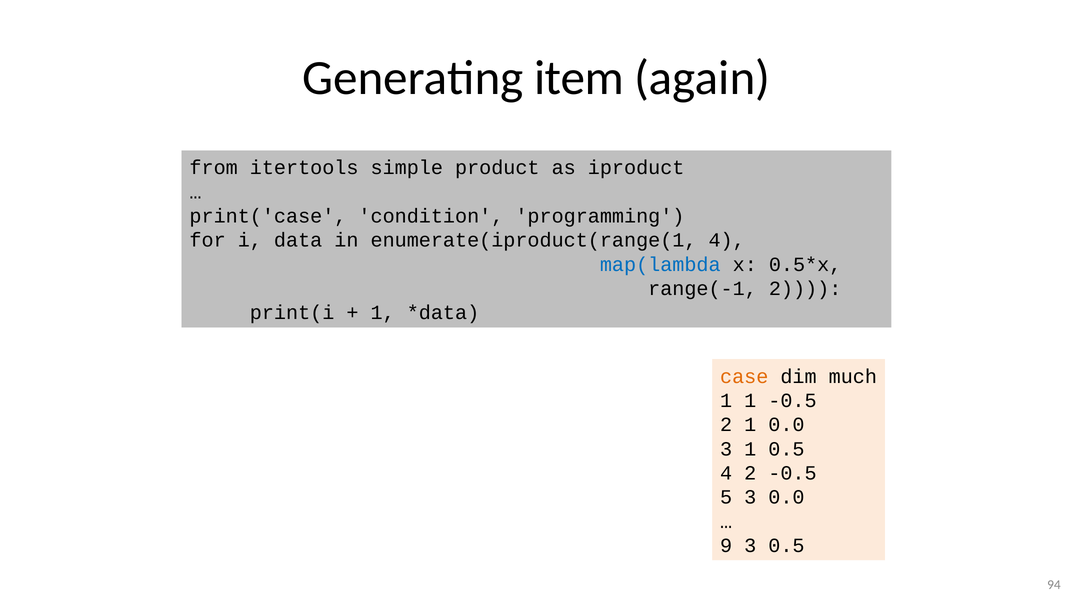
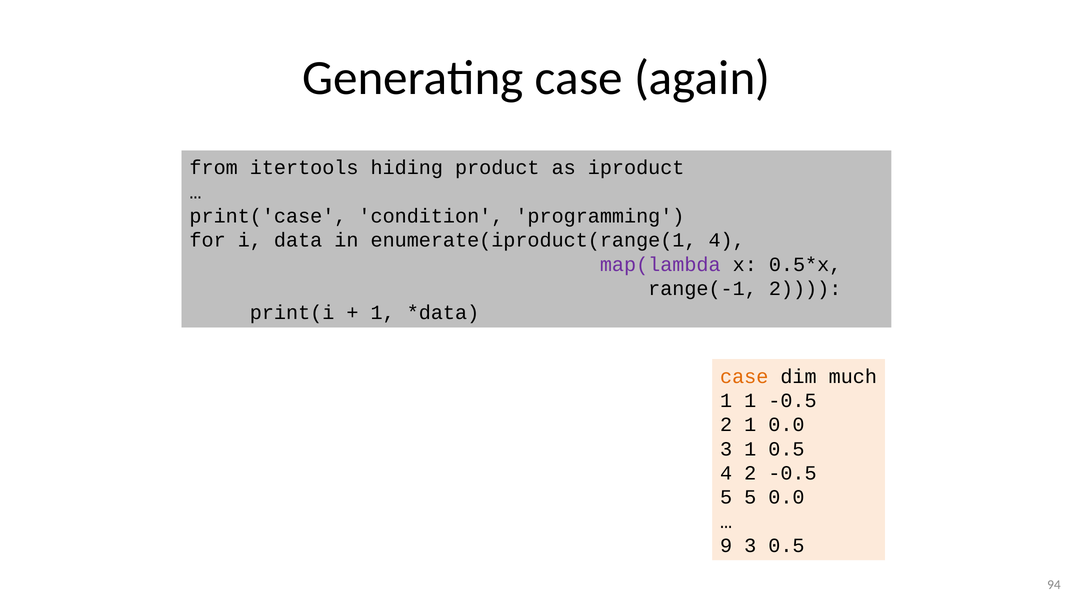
Generating item: item -> case (579, 78)
simple: simple -> hiding (407, 168)
map(lambda colour: blue -> purple (660, 264)
5 3: 3 -> 5 (750, 497)
